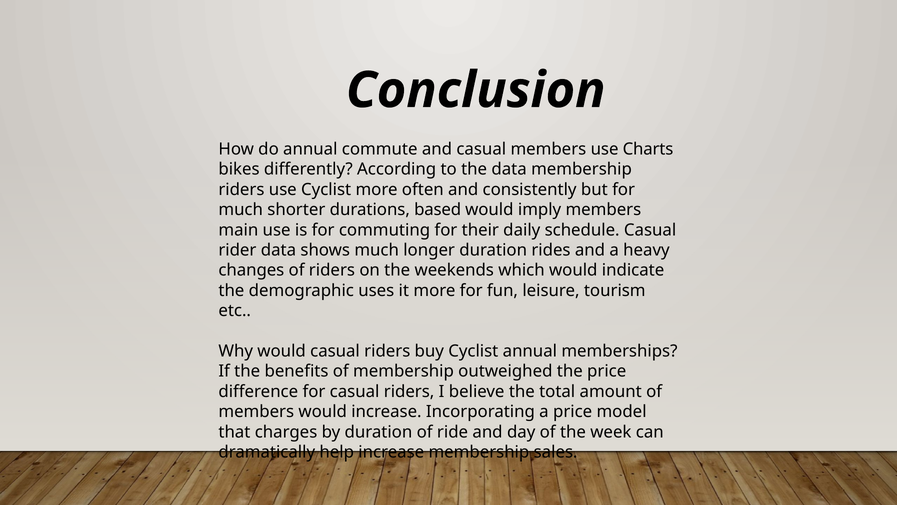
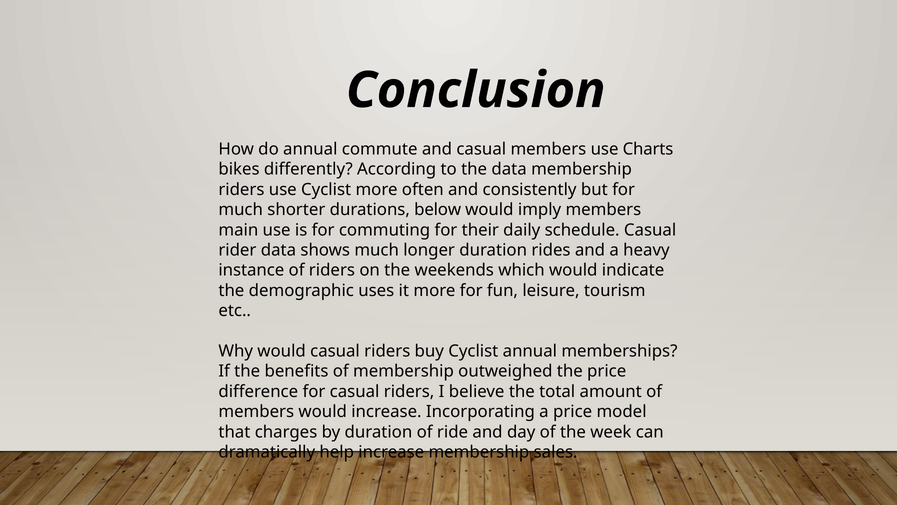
based: based -> below (438, 210)
changes: changes -> instance (251, 270)
